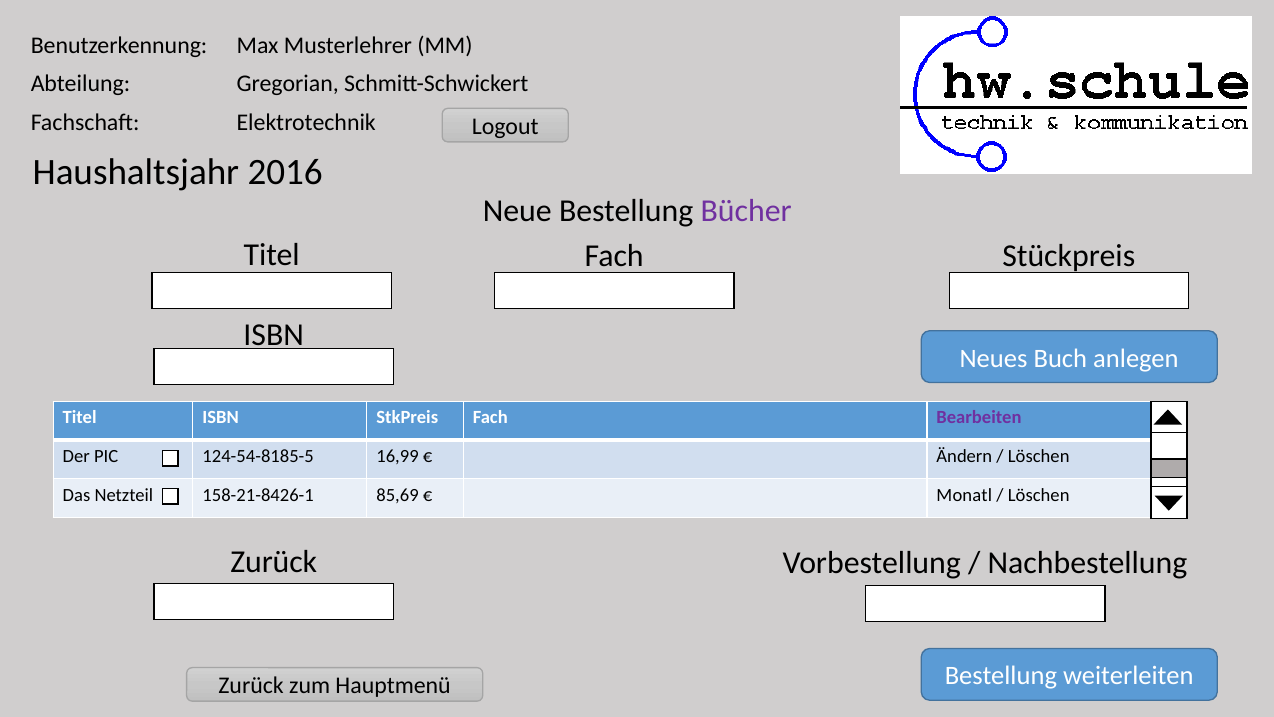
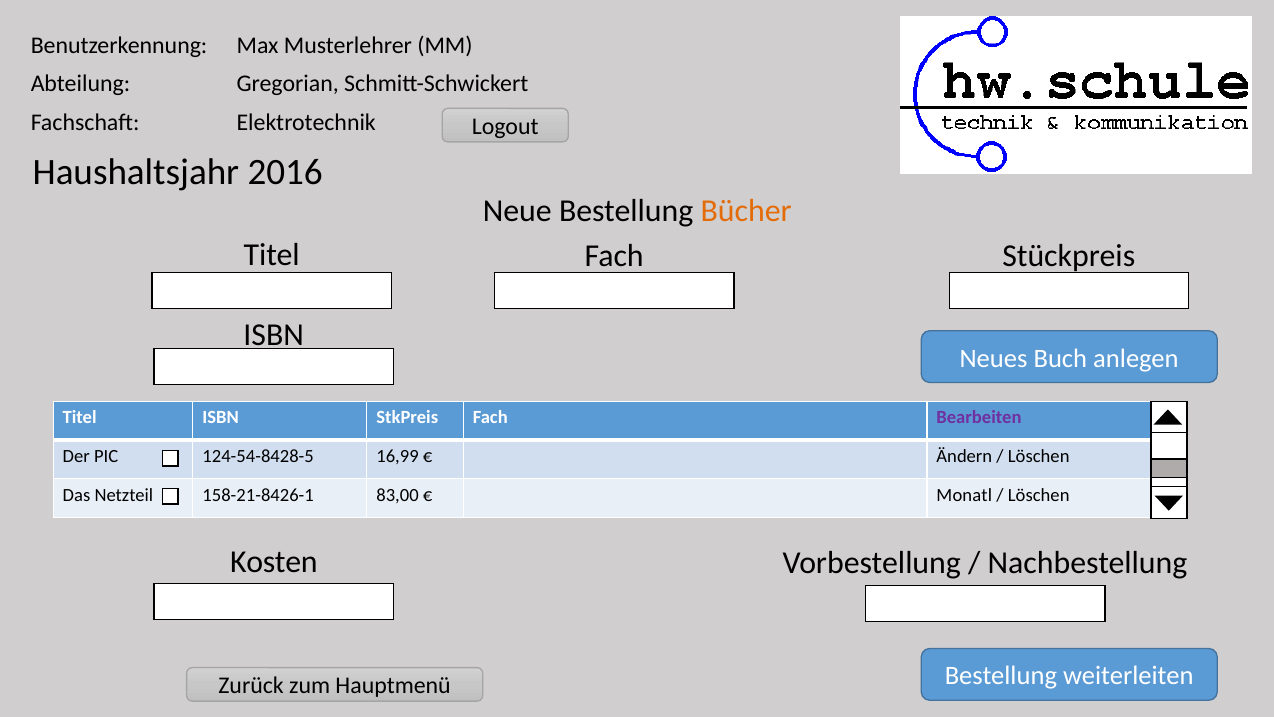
Bücher colour: purple -> orange (746, 211)
124-54-8185-5: 124-54-8185-5 -> 124-54-8428-5 (258, 456)
85,69: 85,69 -> 83,00 (398, 495)
Zurück: Zurück -> Kosten (274, 562)
